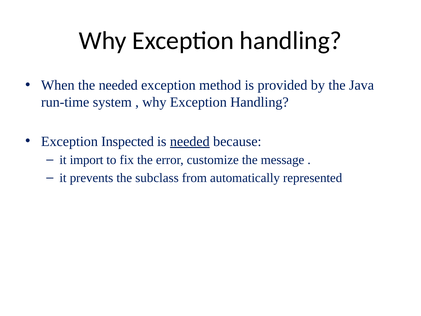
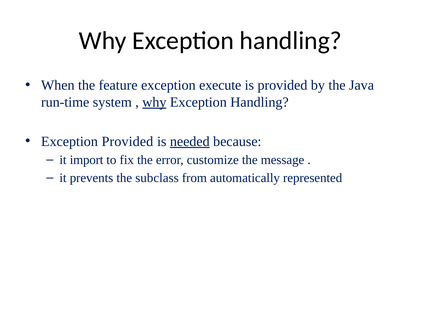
the needed: needed -> feature (118, 85)
method: method -> execute (220, 85)
why underline: none -> present (154, 102)
Exception Inspected: Inspected -> Provided (127, 141)
